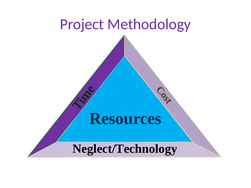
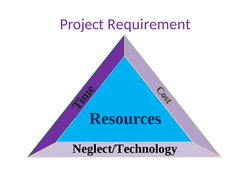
Methodology: Methodology -> Requirement (149, 24)
